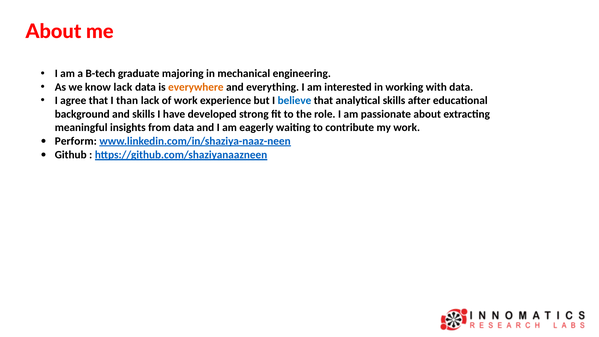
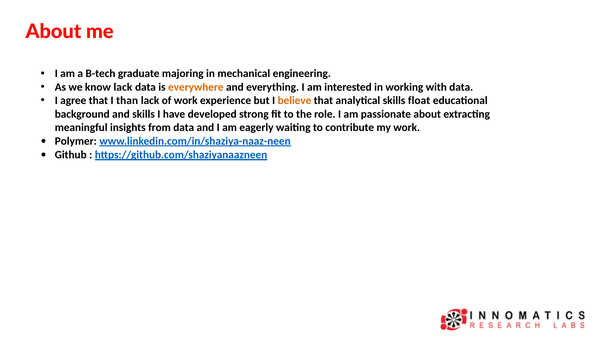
believe colour: blue -> orange (294, 101)
after: after -> float (419, 101)
Perform: Perform -> Polymer (76, 141)
